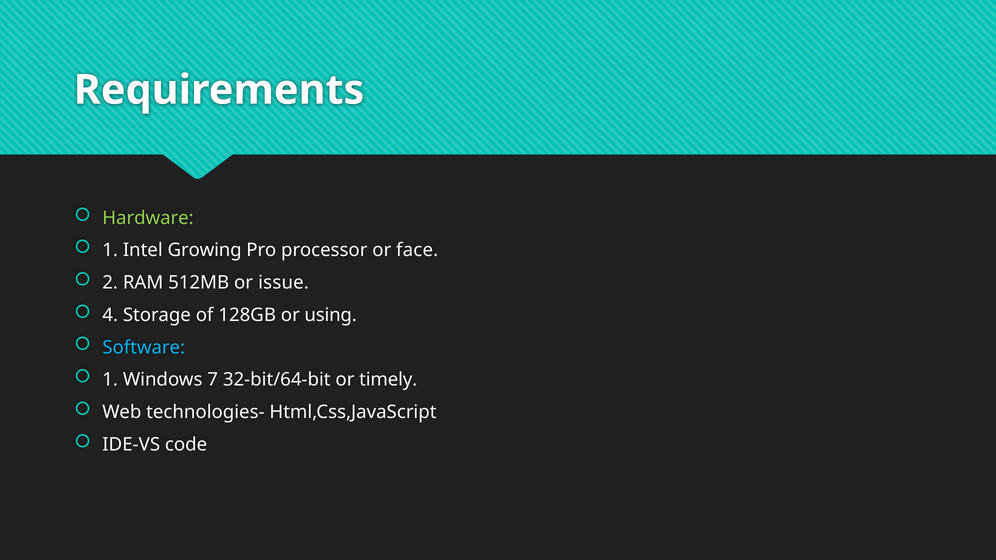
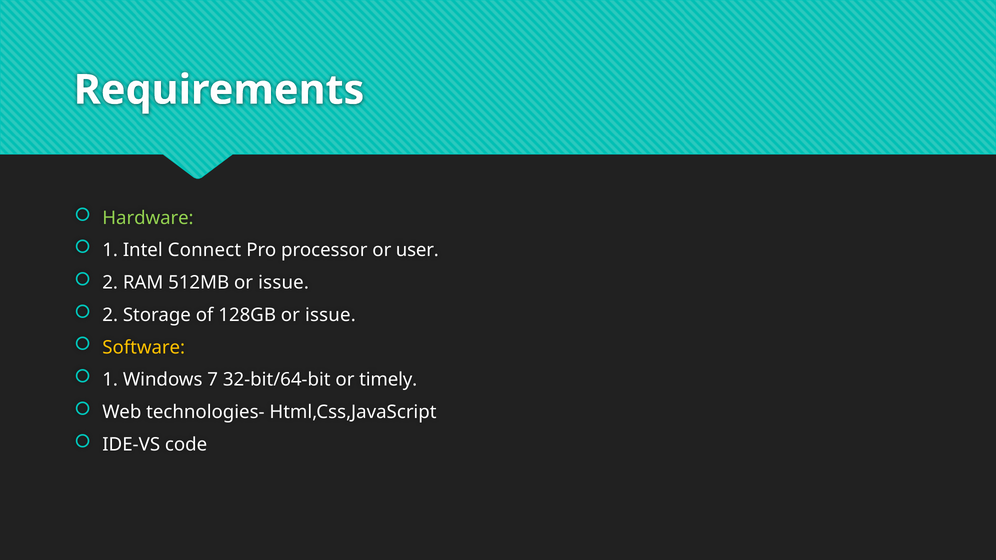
Growing: Growing -> Connect (204, 250)
face: face -> user (417, 250)
4: 4 -> 2 (110, 315)
128GB or using: using -> issue (330, 315)
Software colour: light blue -> yellow (144, 348)
